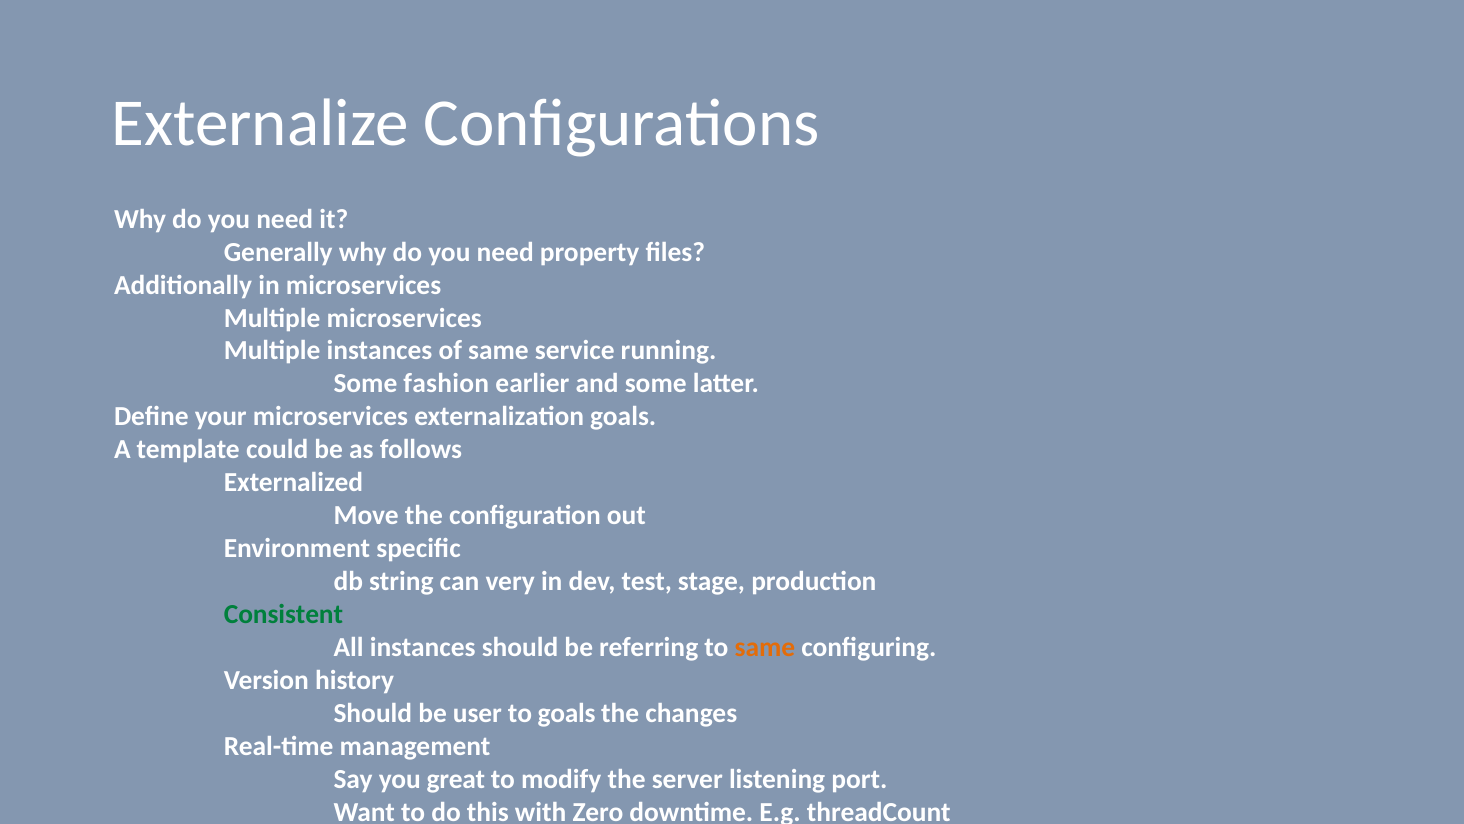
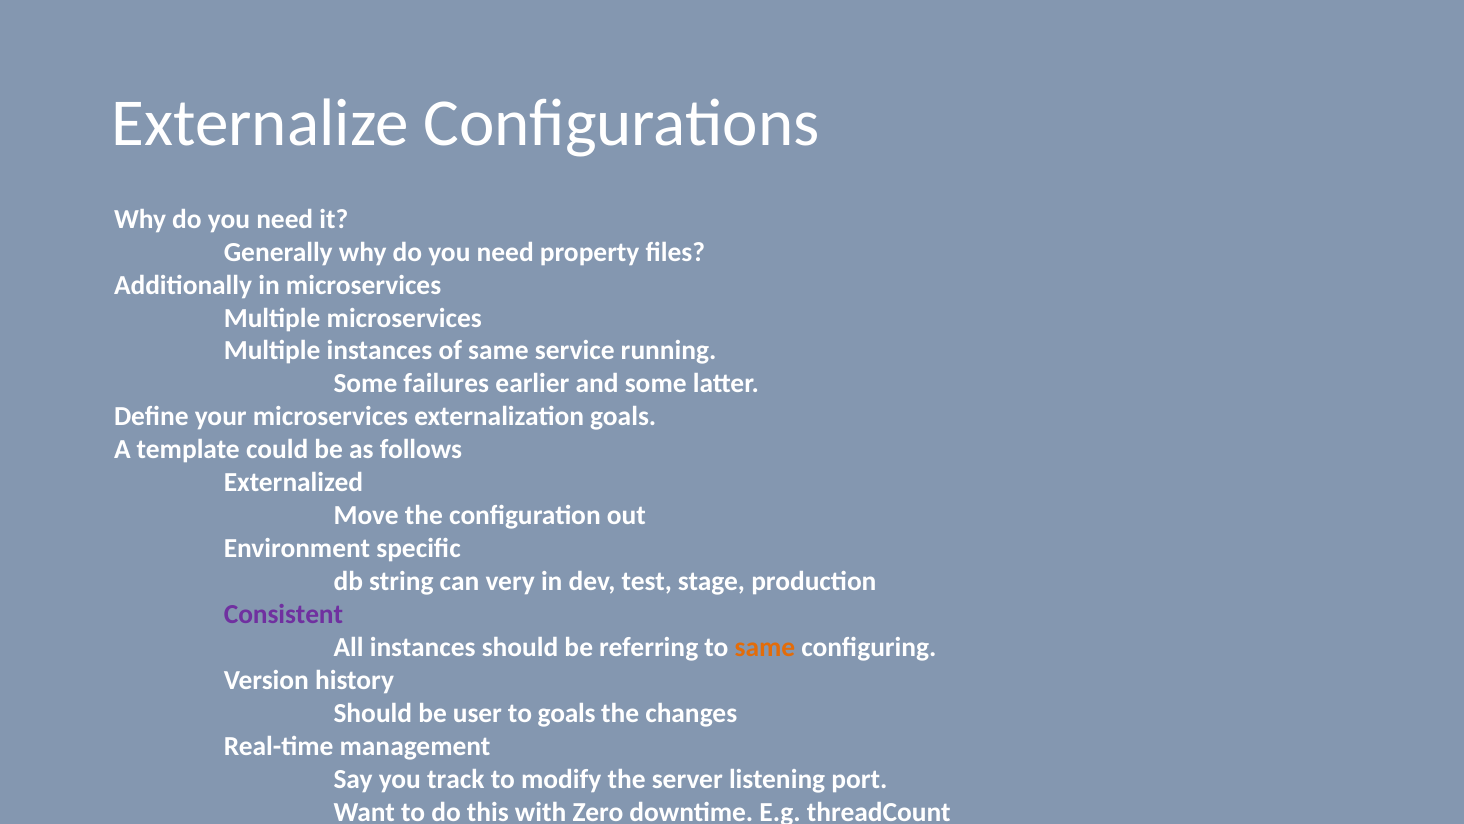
fashion: fashion -> failures (446, 384)
Consistent colour: green -> purple (283, 614)
great: great -> track (456, 779)
